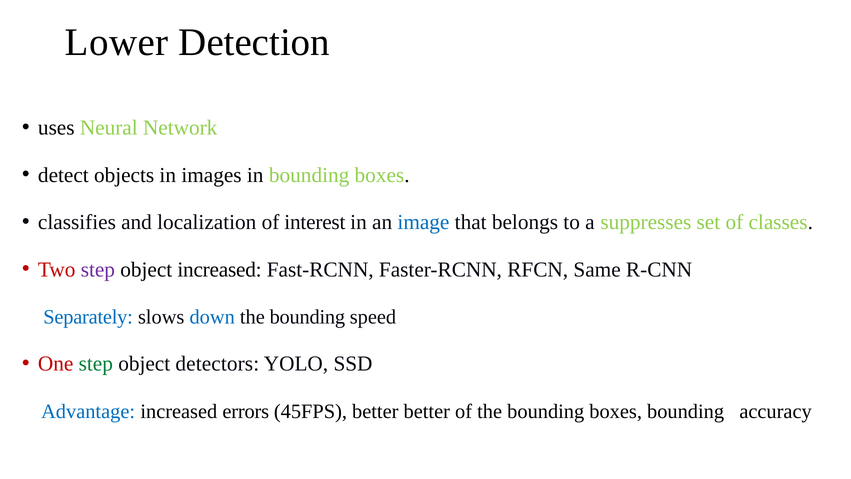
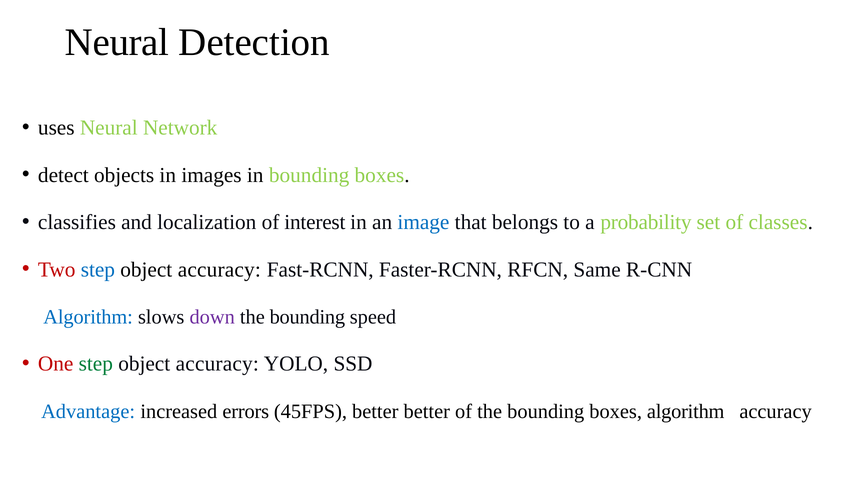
Lower: Lower -> Neural (117, 42)
suppresses: suppresses -> probability (646, 222)
step colour: purple -> blue (98, 269)
increased: increased -> accuracy (219, 269)
Separately: Separately -> Algorithm (88, 317)
down colour: blue -> purple (212, 317)
detectors: detectors -> accuracy (217, 364)
boxes bounding: bounding -> algorithm (686, 411)
